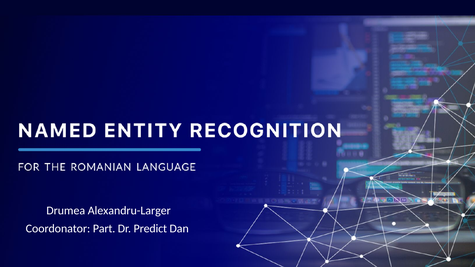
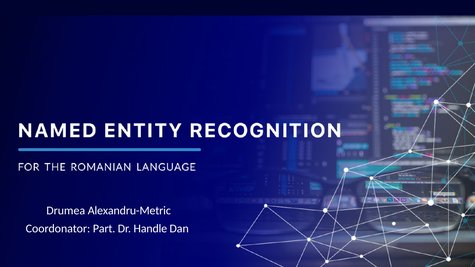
Alexandru-Larger: Alexandru-Larger -> Alexandru-Metric (129, 211)
Predict: Predict -> Handle (150, 229)
